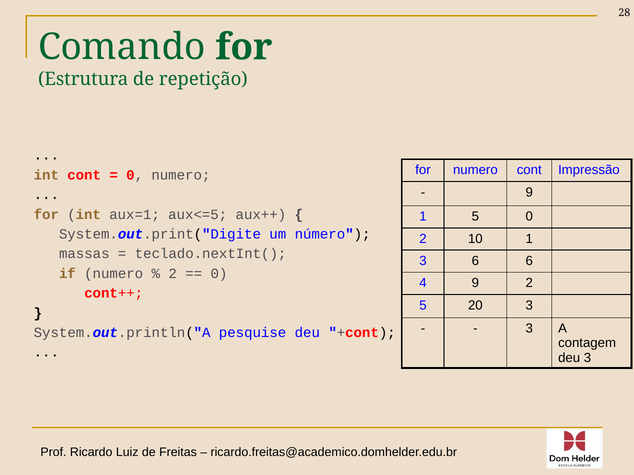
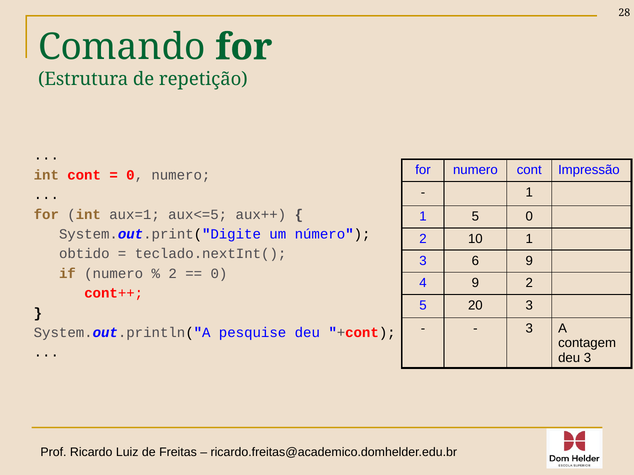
9: 9 -> 1 (529, 192)
massas: massas -> obtido (84, 254)
6 6: 6 -> 9 (529, 261)
